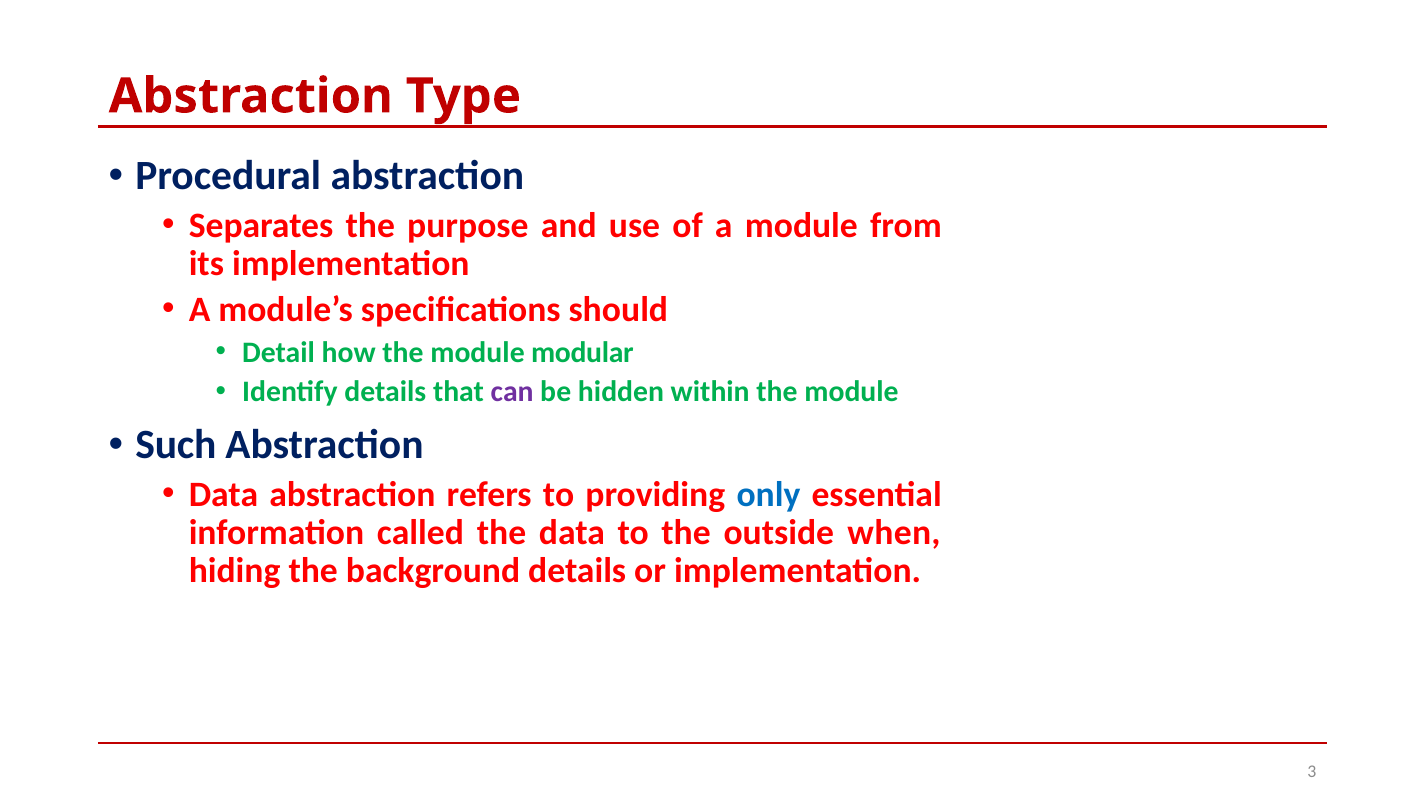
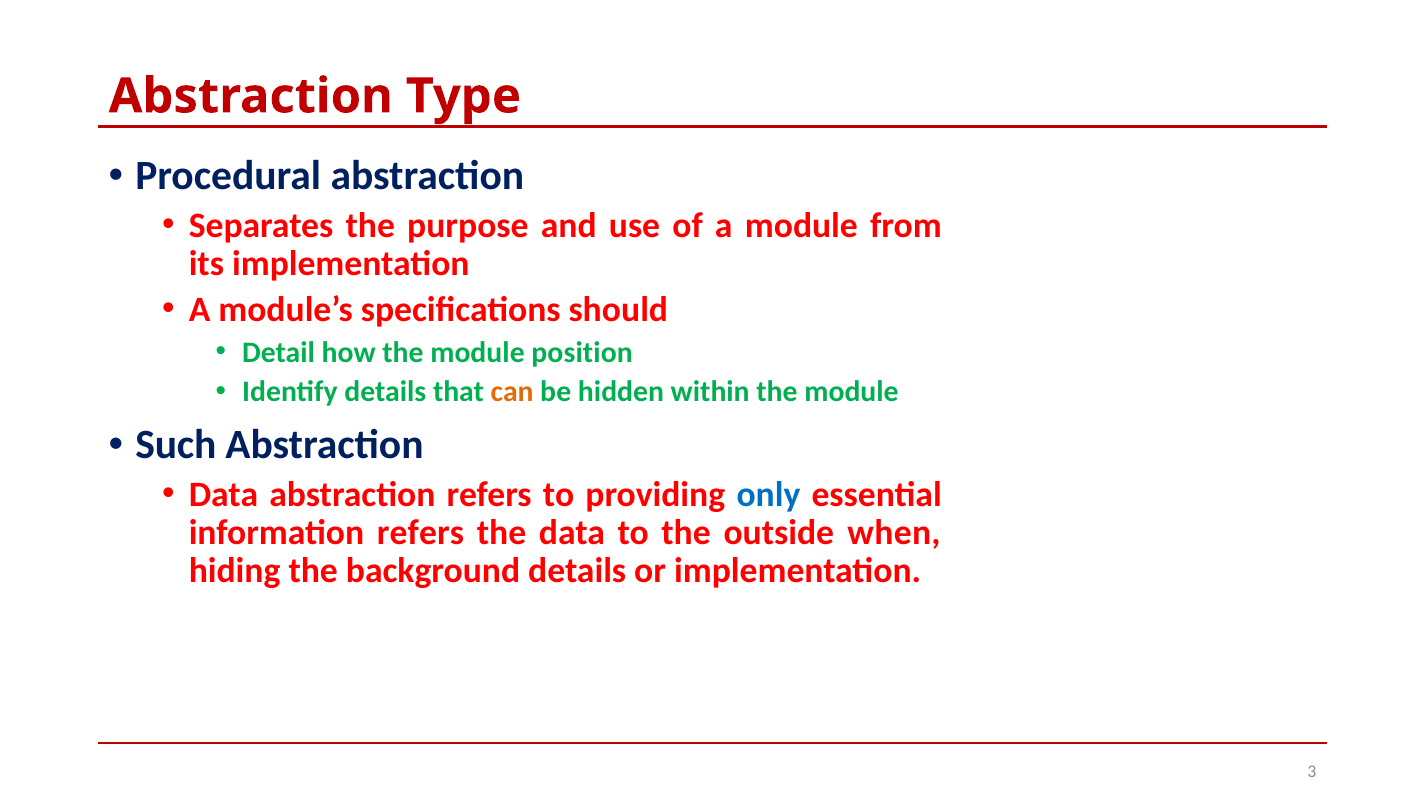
modular: modular -> position (582, 352)
can colour: purple -> orange (512, 392)
information called: called -> refers (420, 532)
